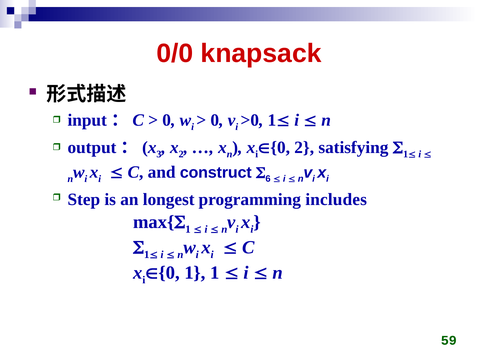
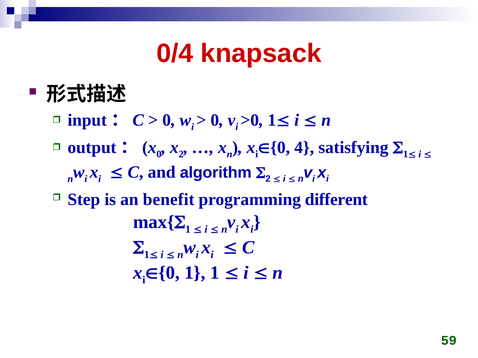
0/0: 0/0 -> 0/4 (175, 54)
3: 3 -> 0 (159, 154)
0 2: 2 -> 4 (304, 148)
construct: construct -> algorithm (216, 173)
6: 6 -> 2 (268, 179)
longest: longest -> benefit (169, 200)
includes: includes -> different (336, 200)
